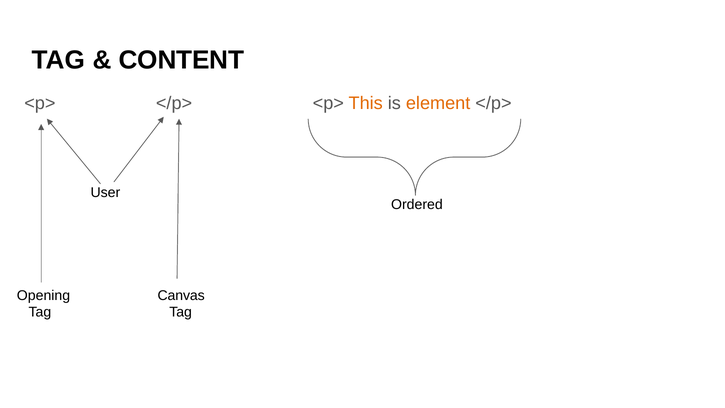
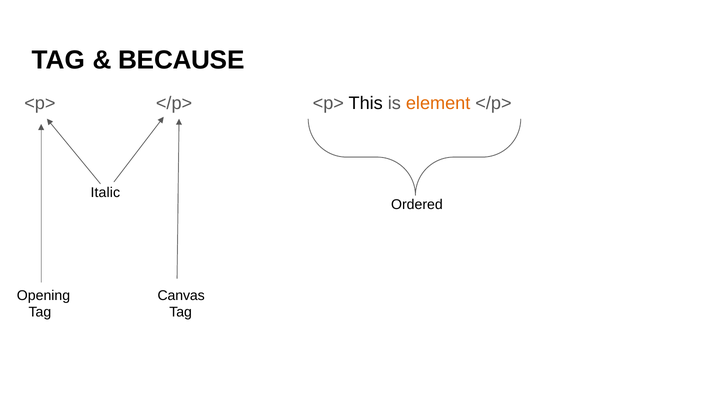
CONTENT: CONTENT -> BECAUSE (181, 60)
This colour: orange -> black (366, 103)
User: User -> Italic (105, 193)
